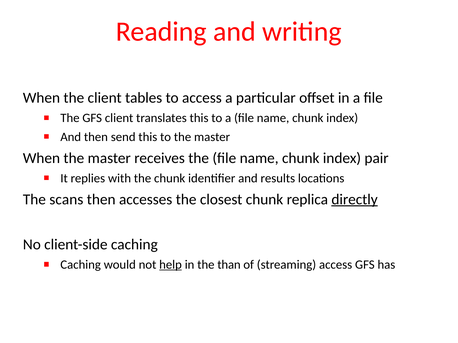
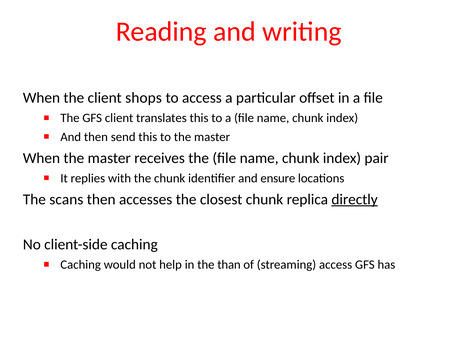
tables: tables -> shops (144, 98)
results: results -> ensure (278, 178)
help underline: present -> none (171, 265)
